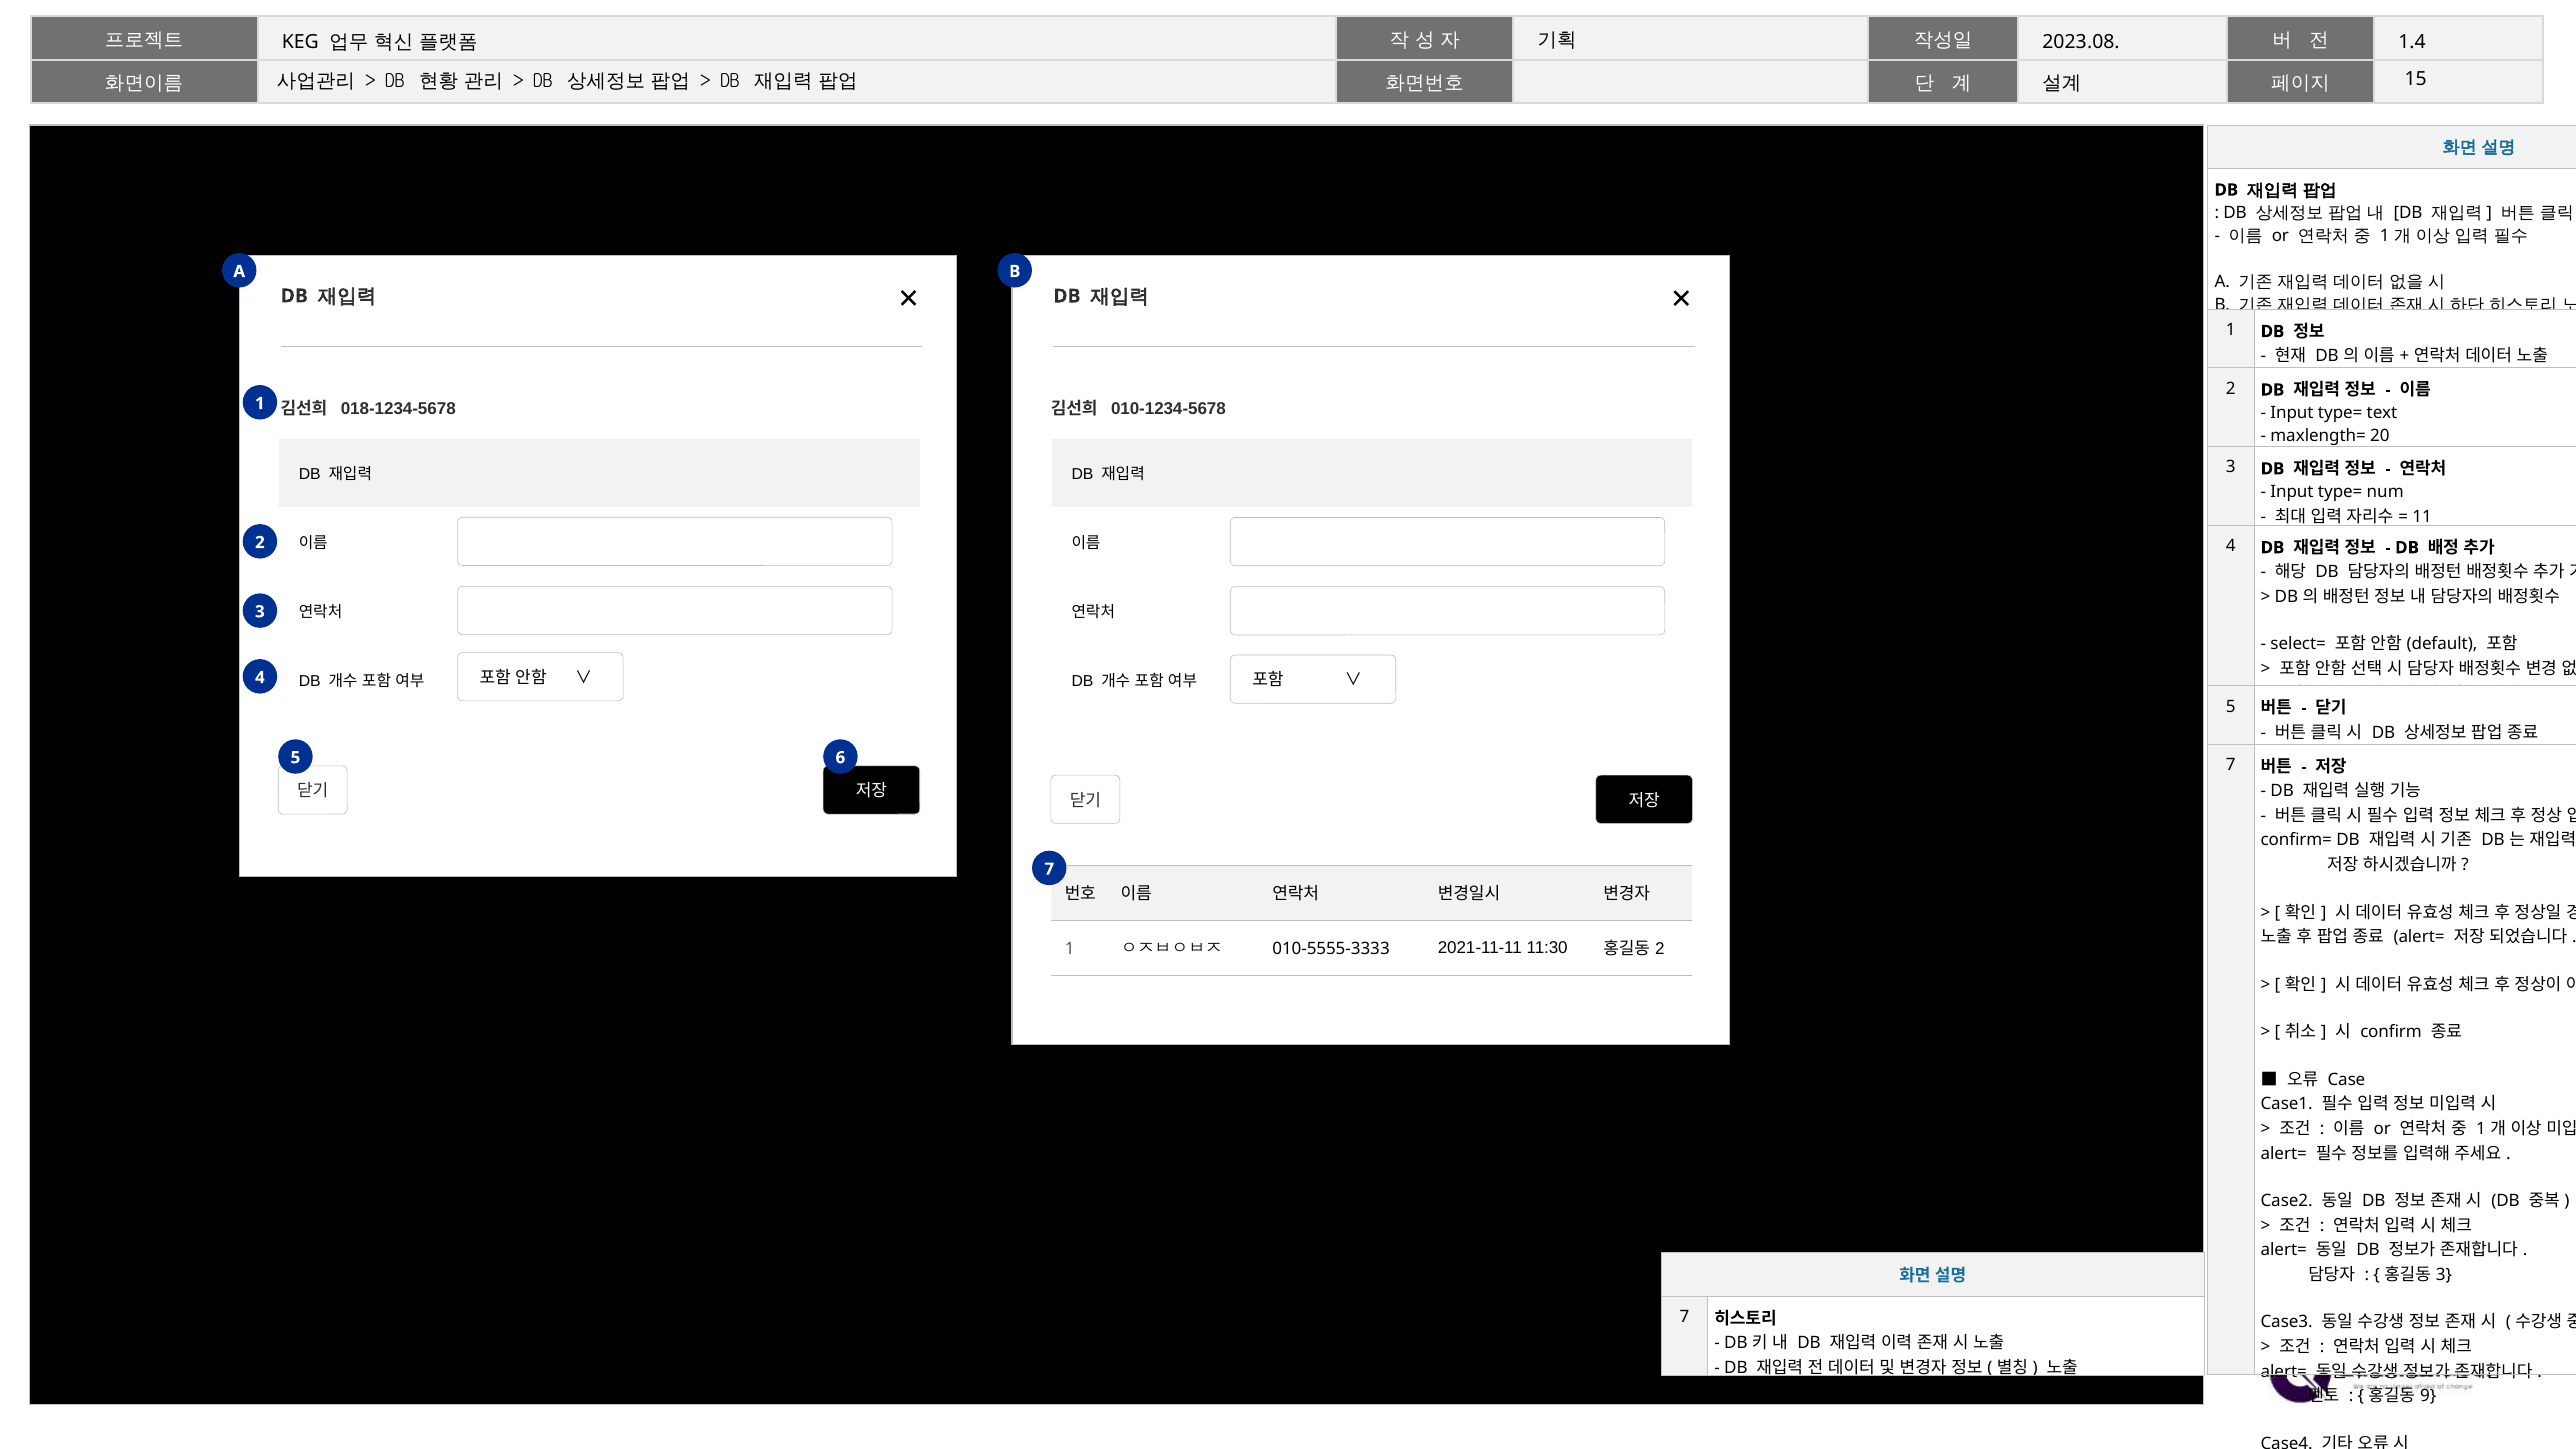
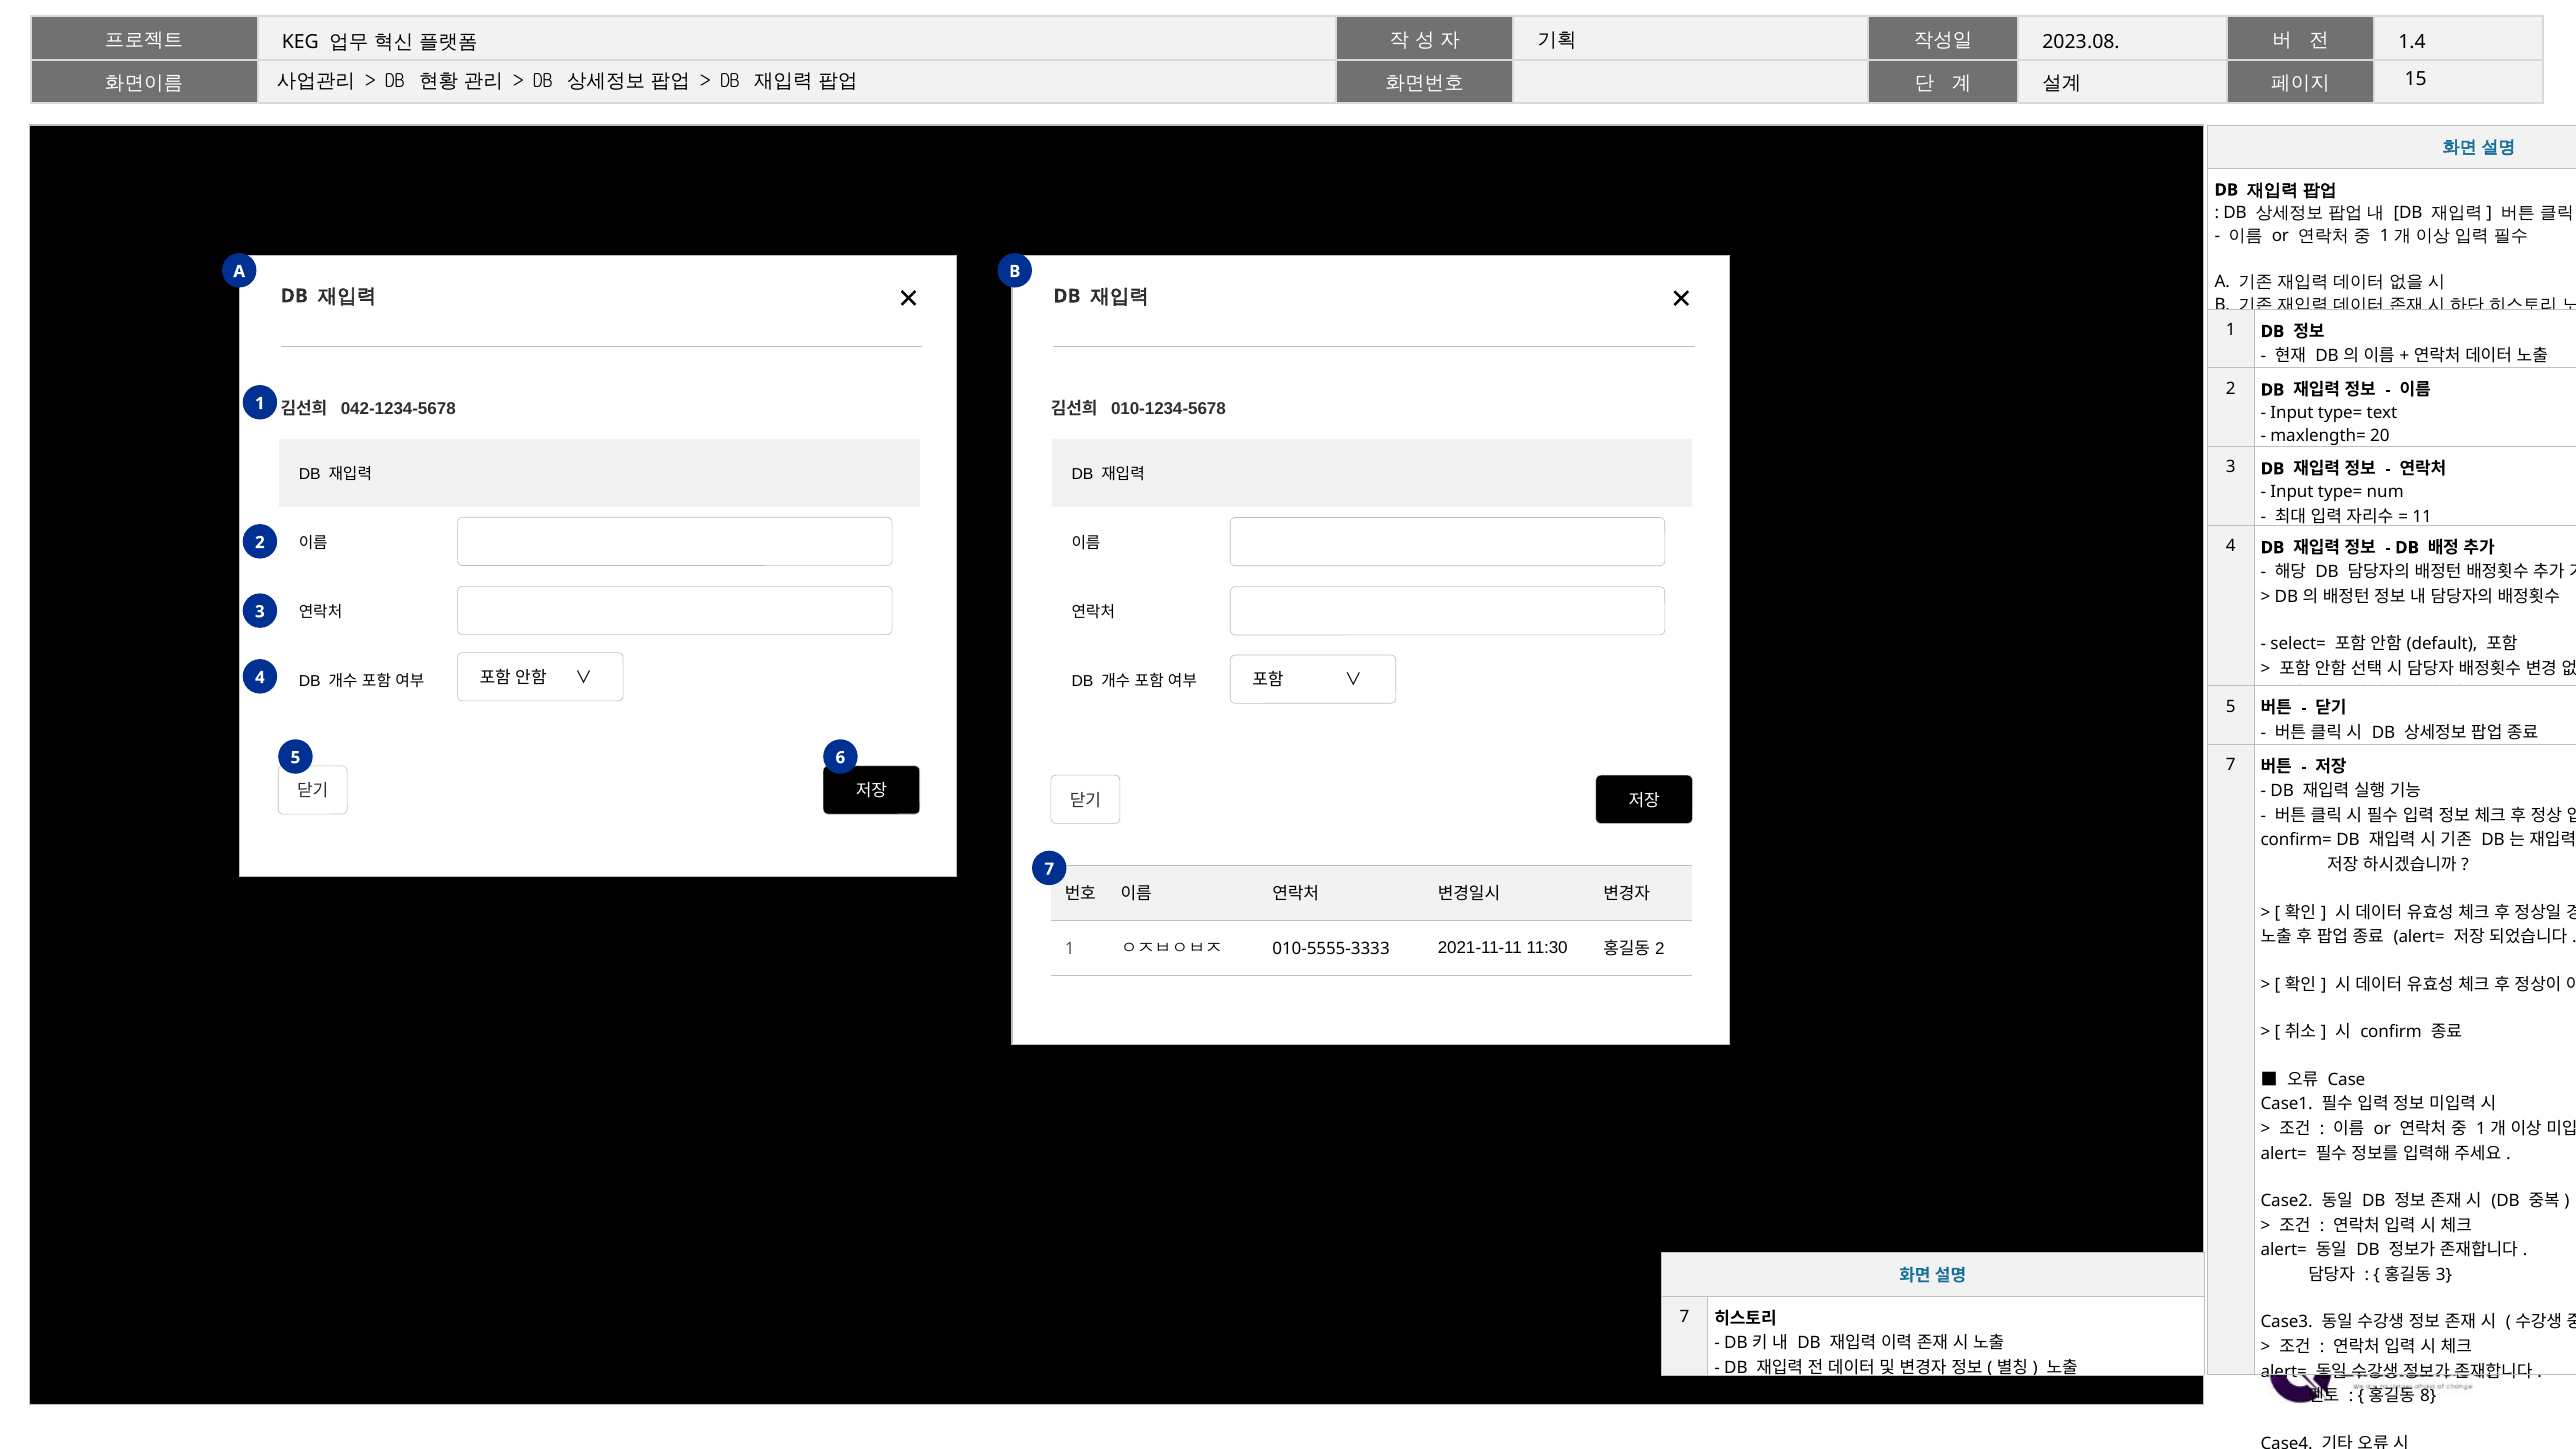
018-1234-5678: 018-1234-5678 -> 042-1234-5678 (398, 409)
9: 9 -> 8 (2428, 1396)
